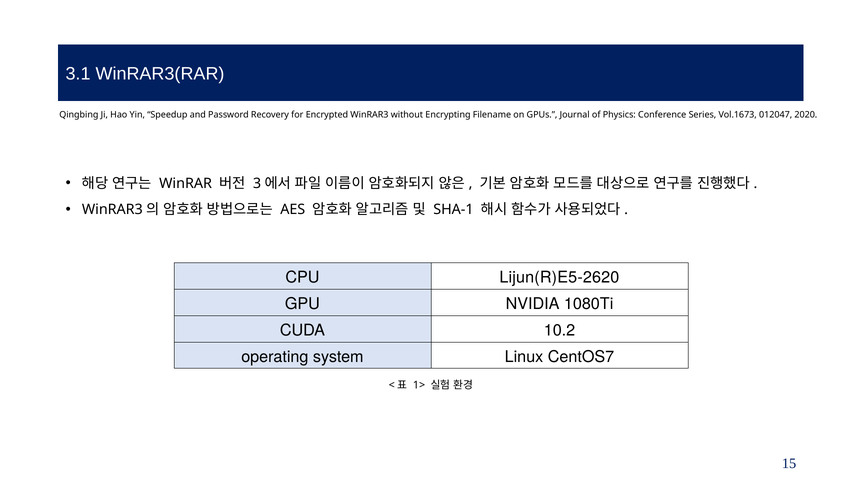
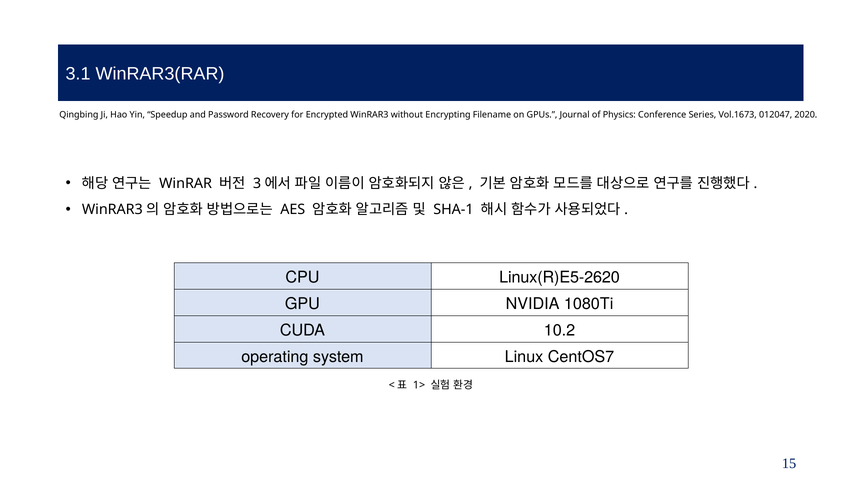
Lijun(R)E5-2620: Lijun(R)E5-2620 -> Linux(R)E5-2620 (560, 277)
